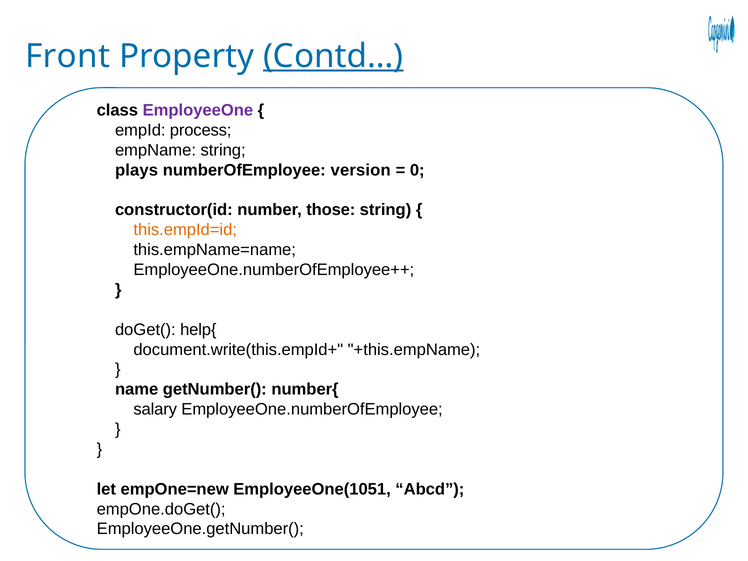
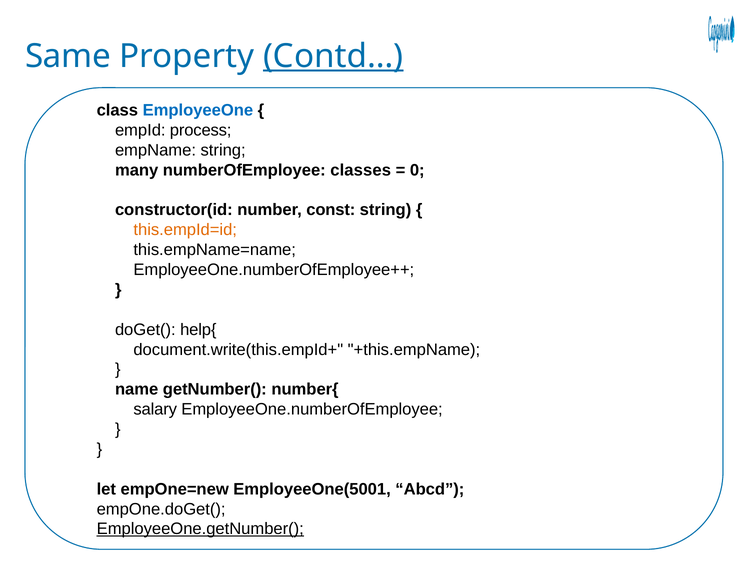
Front: Front -> Same (68, 56)
EmployeeOne colour: purple -> blue (198, 110)
plays: plays -> many (137, 170)
version: version -> classes (361, 170)
those: those -> const (331, 210)
EmployeeOne(1051: EmployeeOne(1051 -> EmployeeOne(5001 (312, 489)
EmployeeOne.getNumber( underline: none -> present (200, 529)
